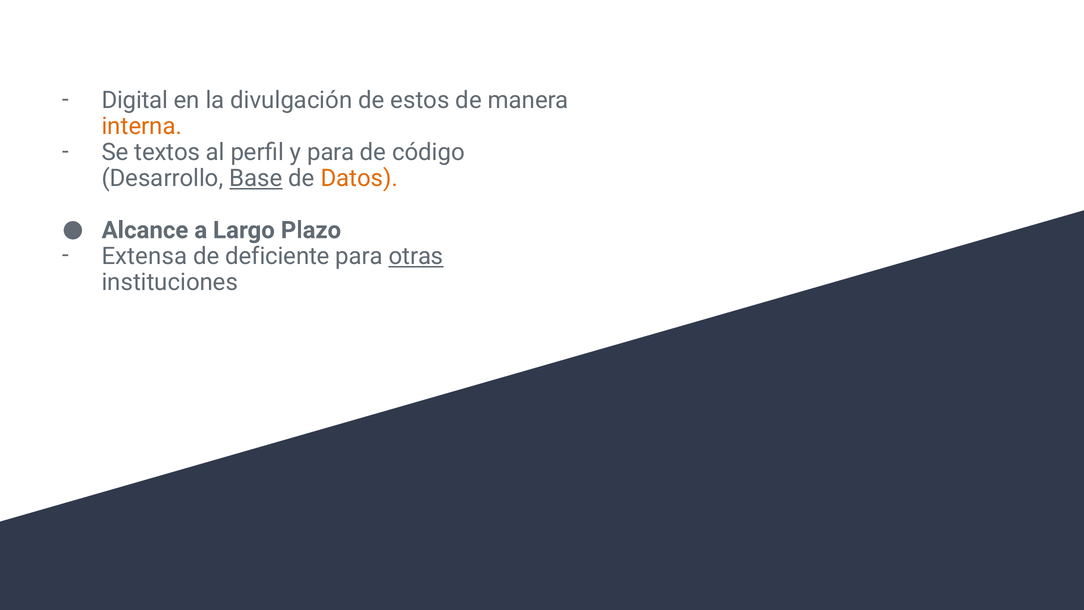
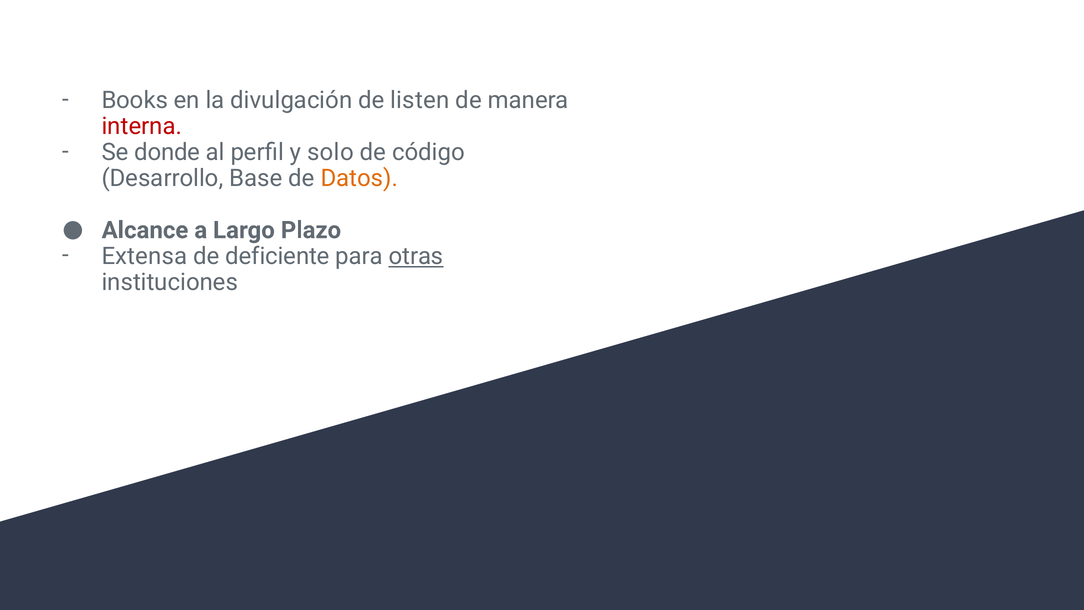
Digital: Digital -> Books (135, 100)
estos: estos -> listen (420, 100)
interna colour: orange -> red (142, 126)
textos: textos -> donde (167, 152)
y para: para -> solo (331, 152)
Base underline: present -> none (256, 178)
